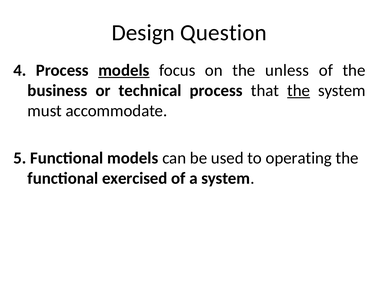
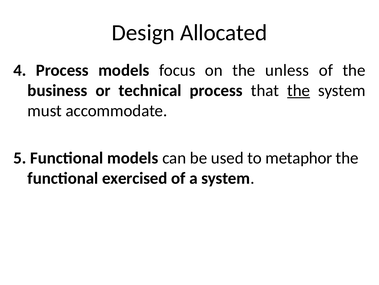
Question: Question -> Allocated (224, 33)
models underline: present -> none (124, 70)
operating: operating -> metaphor (299, 158)
